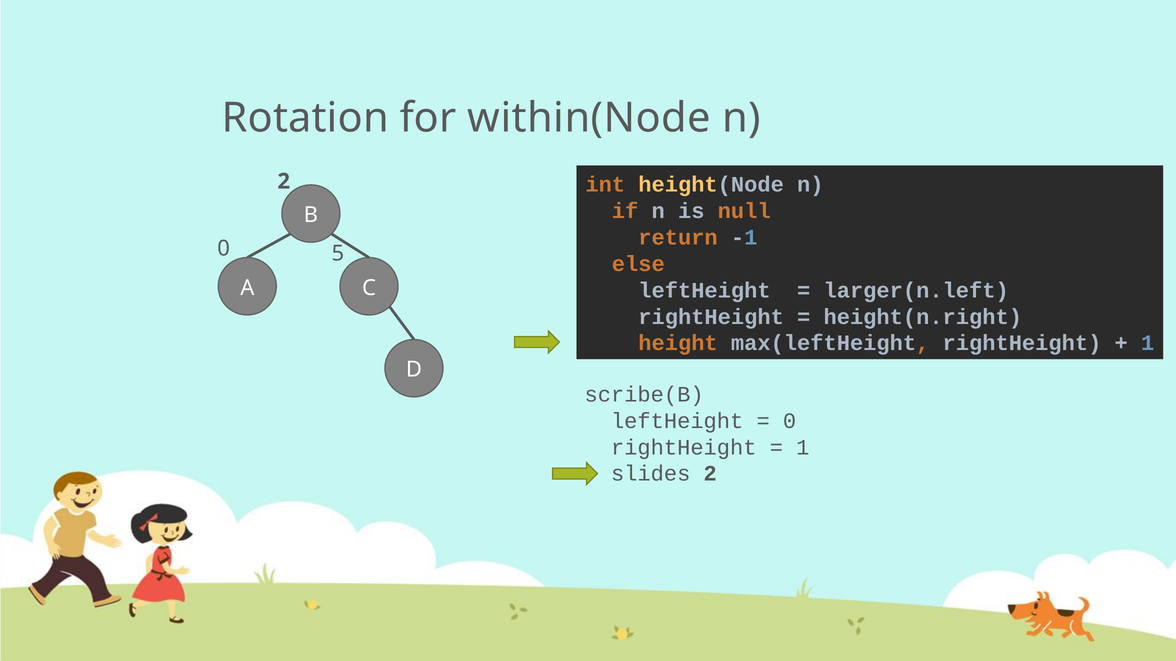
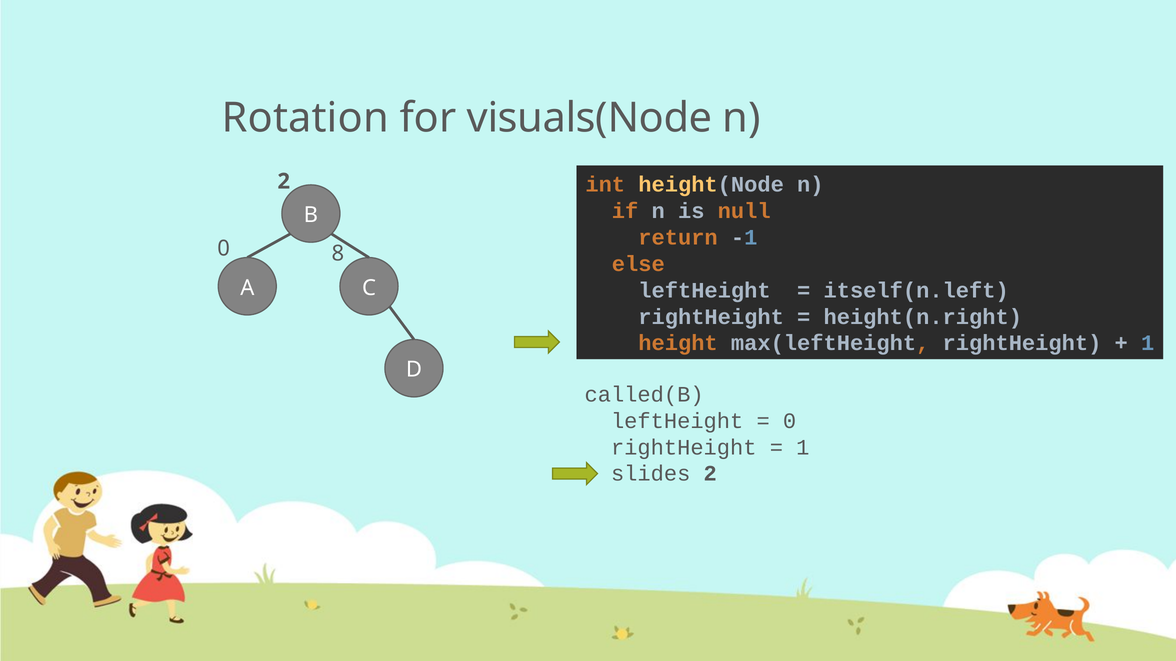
within(Node: within(Node -> visuals(Node (590, 118)
5: 5 -> 8 (338, 254)
larger(n.left: larger(n.left -> itself(n.left (916, 291)
scribe(B: scribe(B -> called(B (644, 395)
